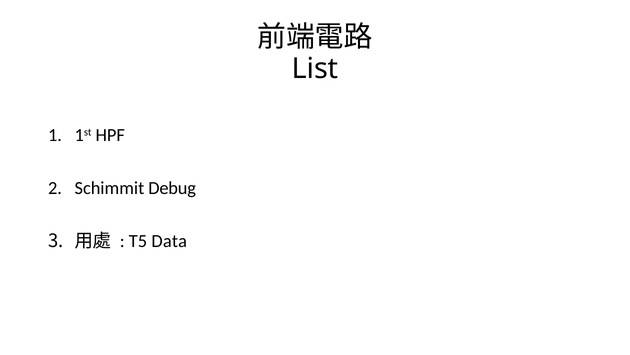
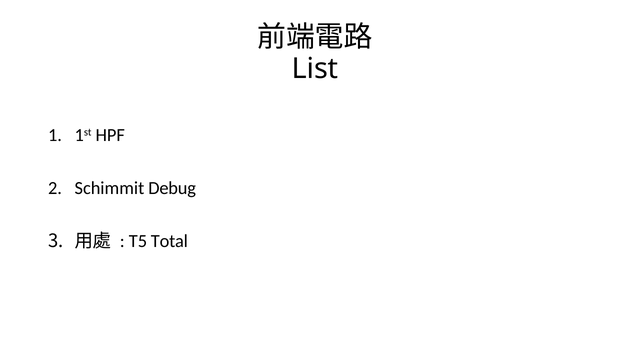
Data: Data -> Total (169, 241)
